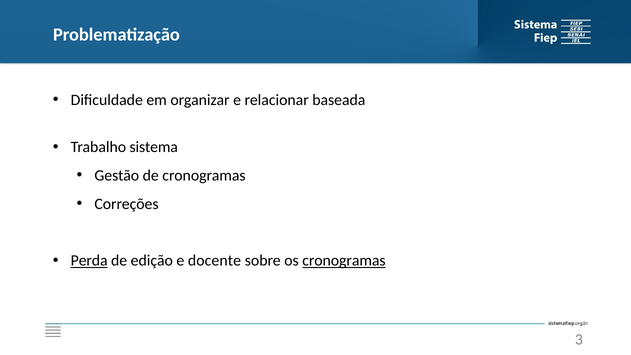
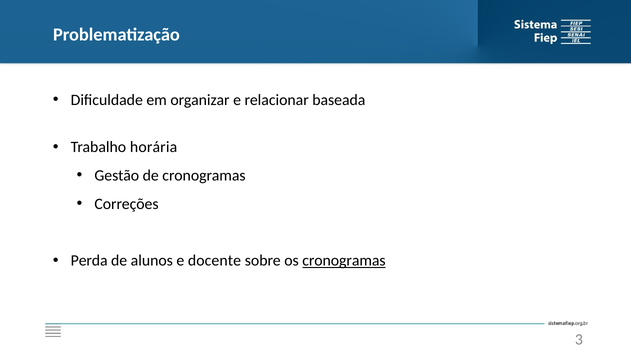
sistema: sistema -> horária (154, 147)
Perda underline: present -> none (89, 261)
edição: edição -> alunos (152, 261)
